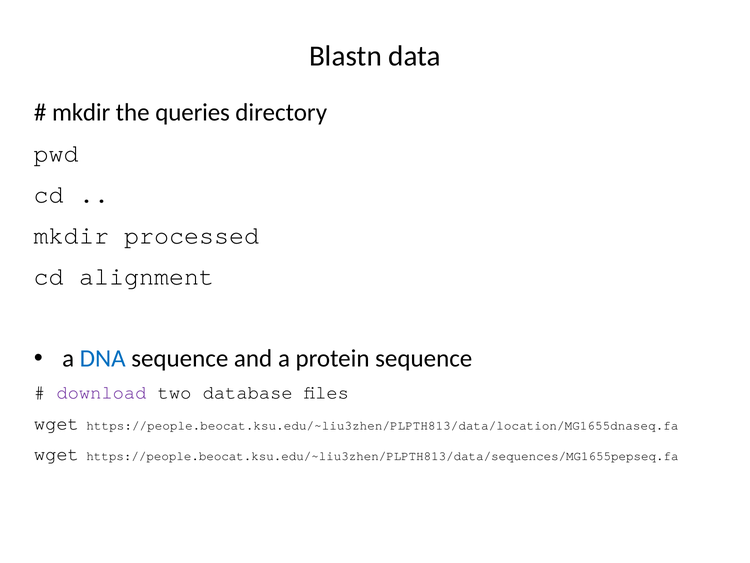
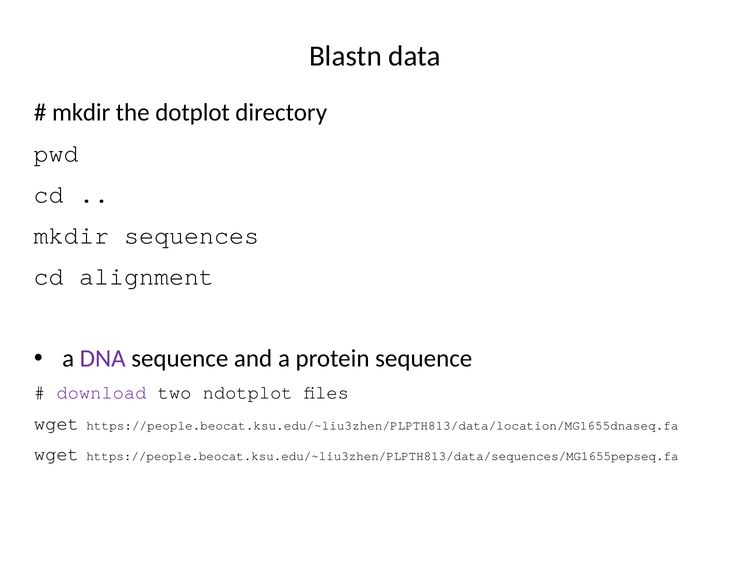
queries: queries -> dotplot (193, 112)
processed: processed -> sequences (192, 235)
DNA colour: blue -> purple (103, 358)
database: database -> ndotplot (248, 392)
